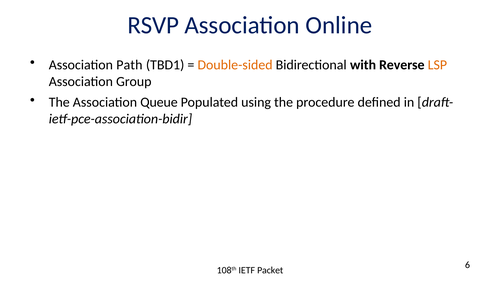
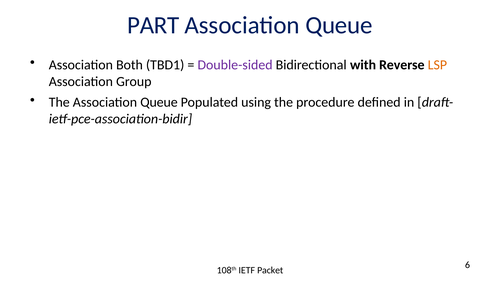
RSVP: RSVP -> PART (153, 25)
Online: Online -> Queue (339, 25)
Path: Path -> Both (129, 65)
Double-sided colour: orange -> purple (235, 65)
